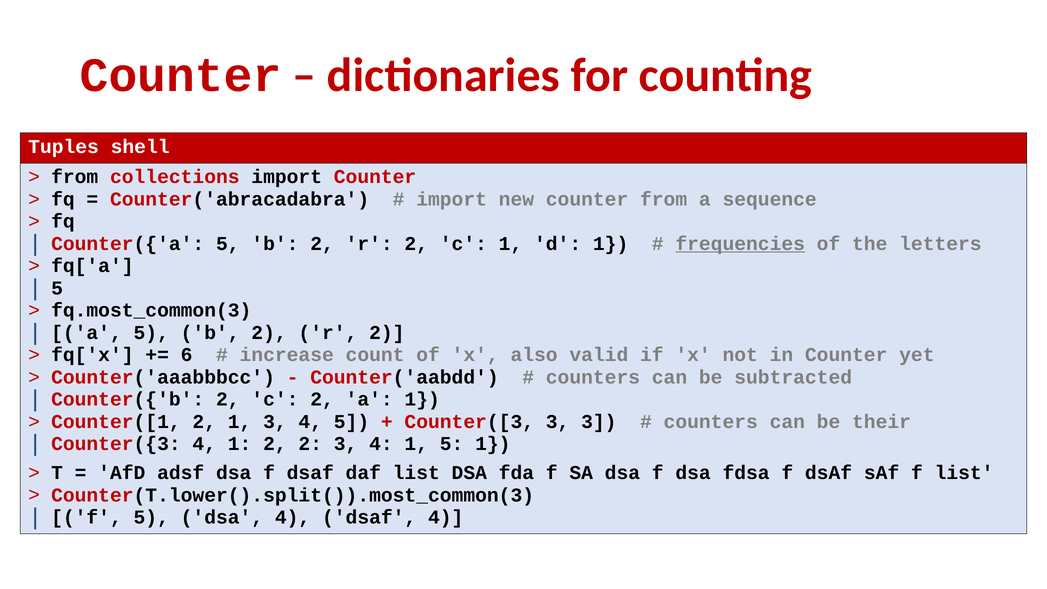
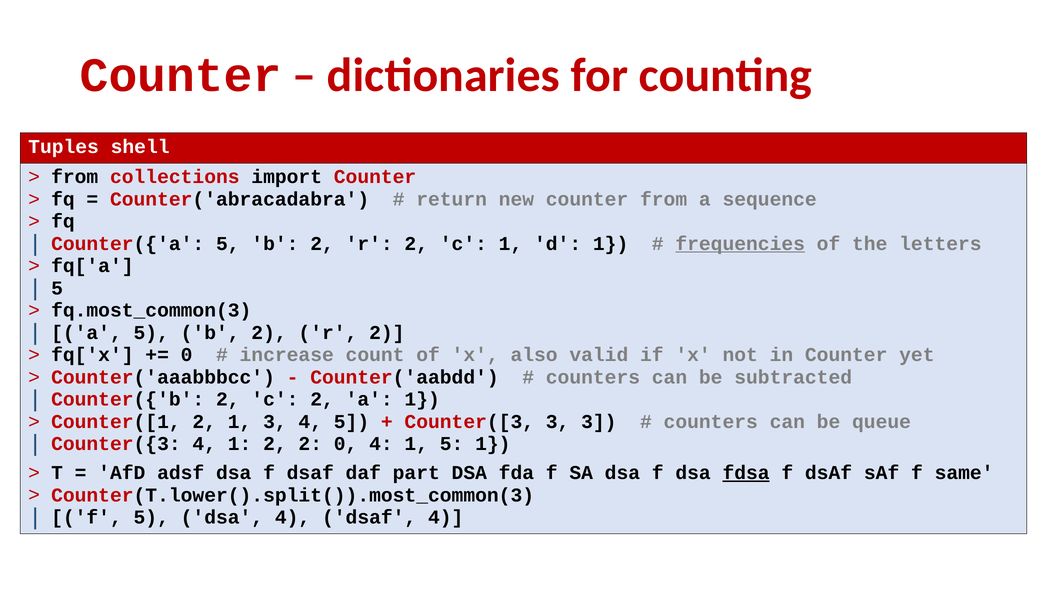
import: import -> return (452, 199)
6: 6 -> 0 (187, 355)
their: their -> queue (882, 422)
2 3: 3 -> 0 (346, 444)
daf list: list -> part (416, 473)
fdsa underline: none -> present (746, 473)
f list: list -> same (964, 473)
